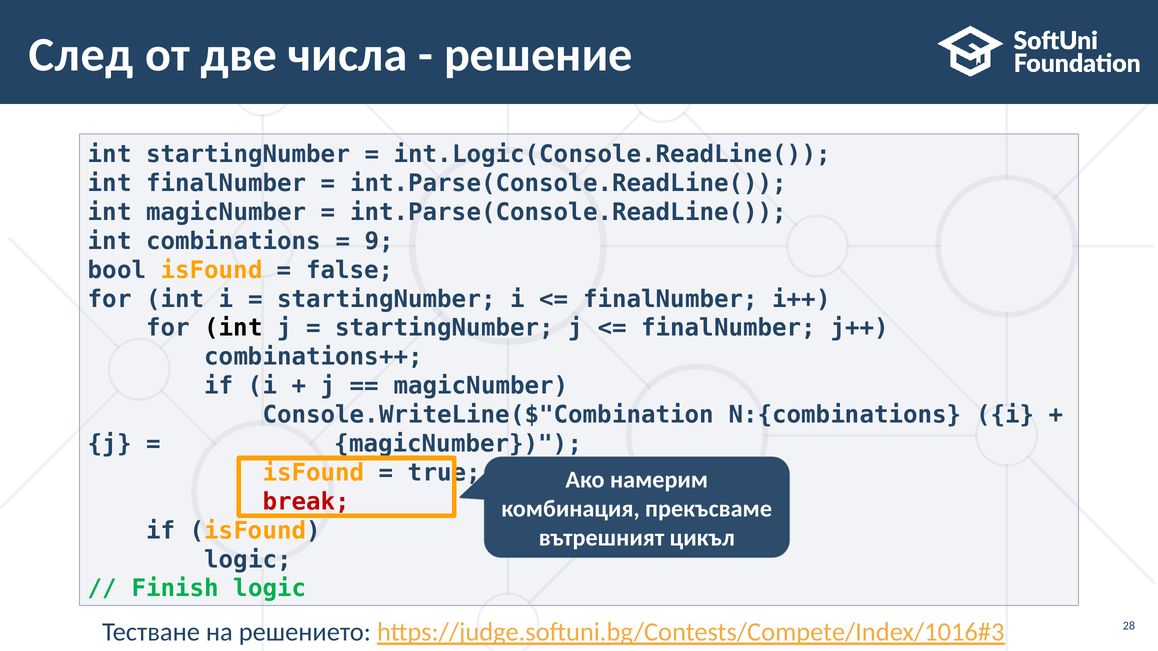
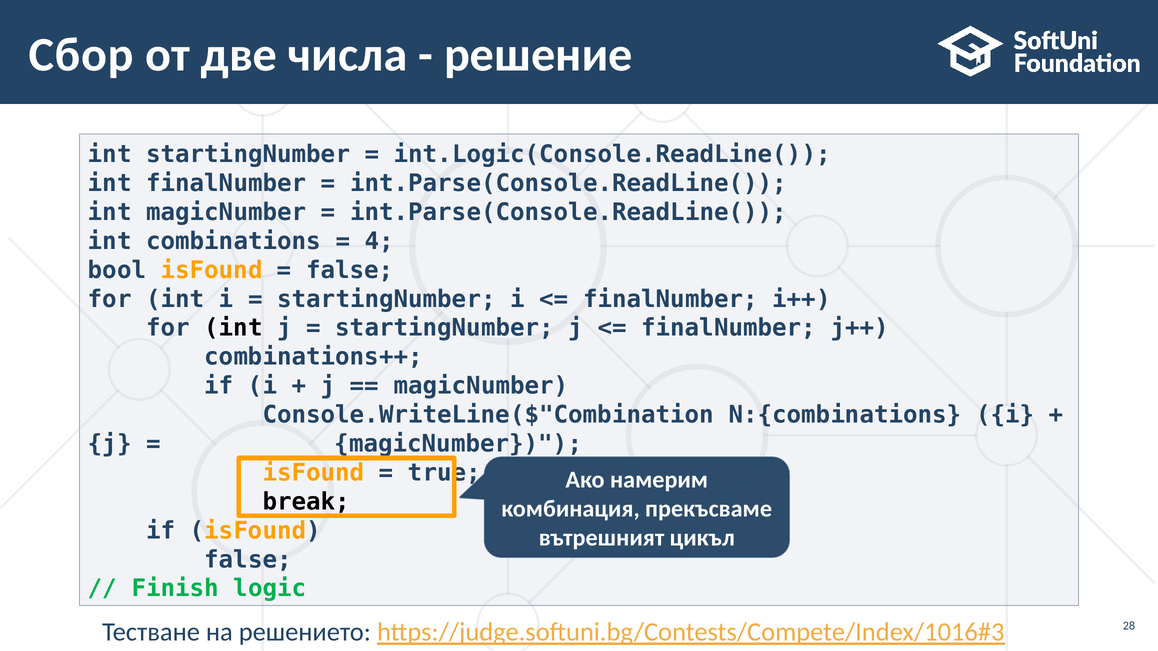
След: След -> Сбор (81, 55)
9: 9 -> 4 (379, 241)
break colour: red -> black (306, 502)
logic: logic -> false (248, 560)
